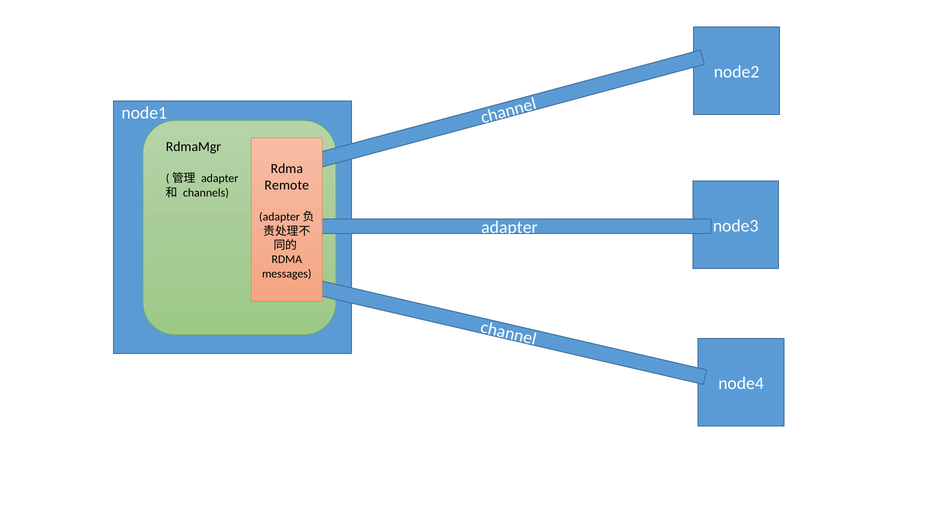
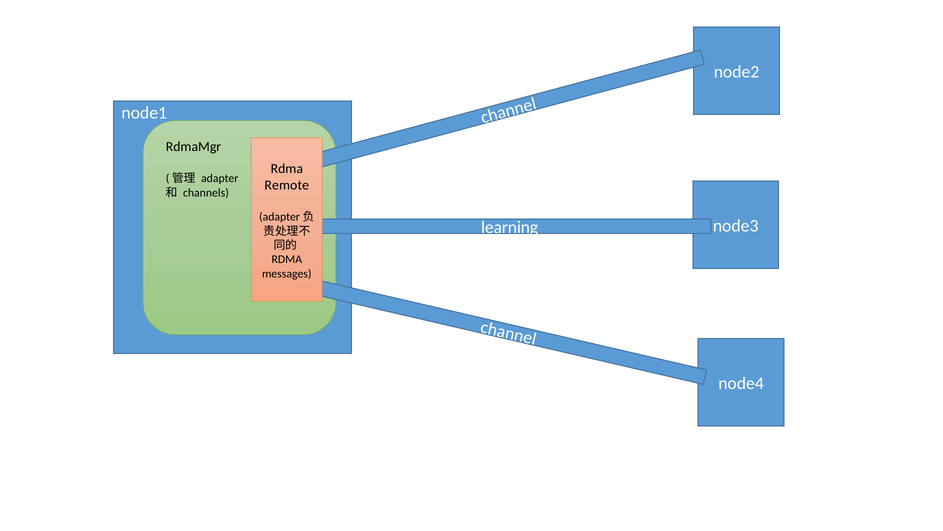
adapter: adapter -> learning (510, 227)
